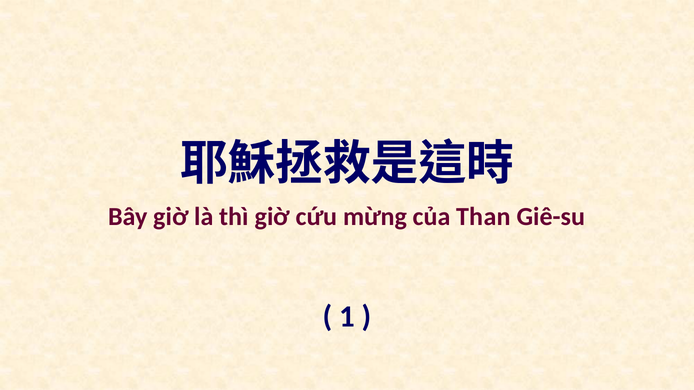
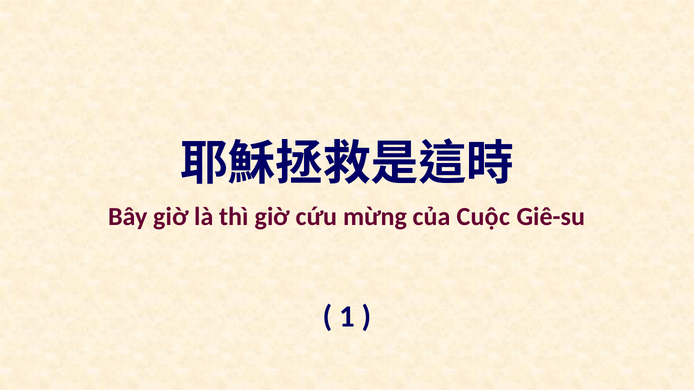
Than: Than -> Cuộc (483, 217)
